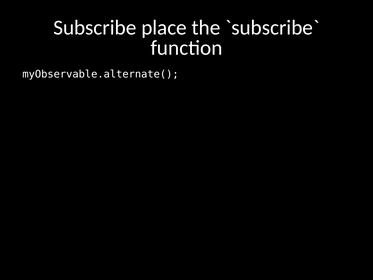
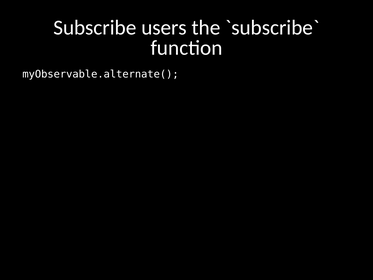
place: place -> users (164, 28)
